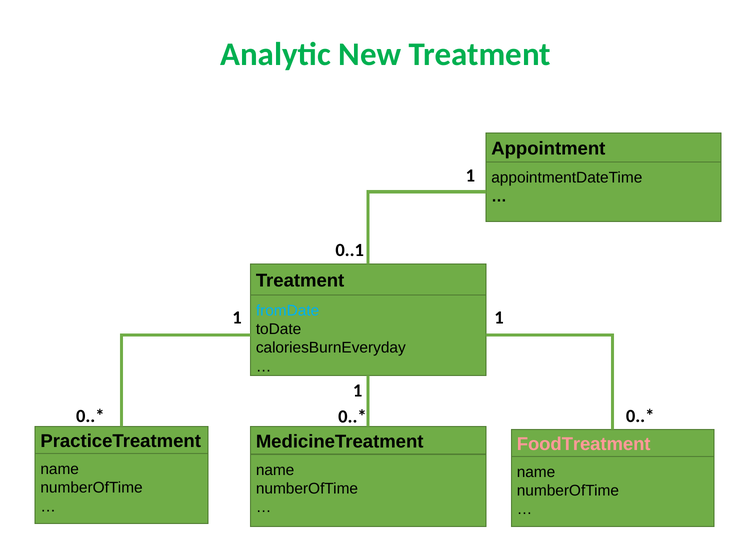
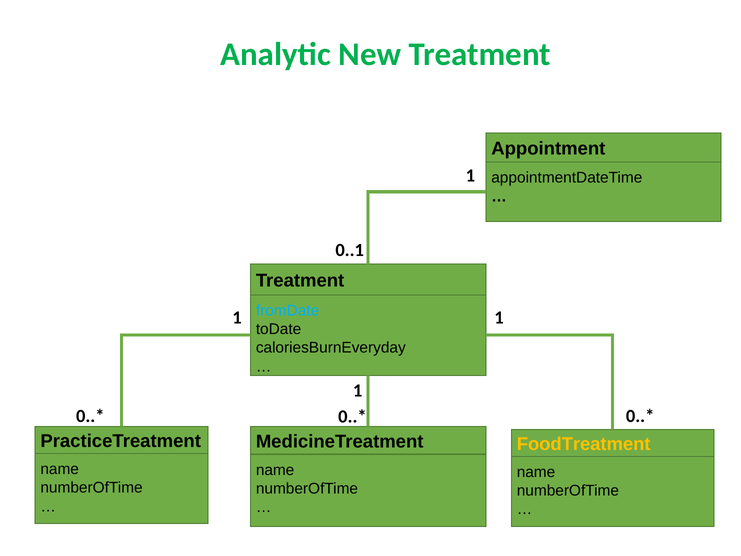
FoodTreatment colour: pink -> yellow (584, 444)
